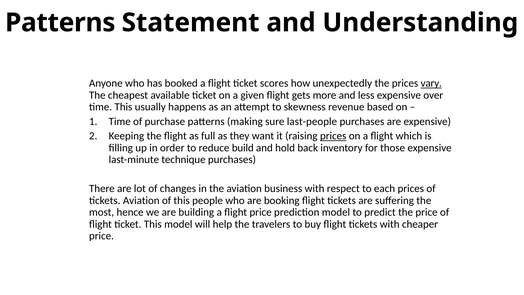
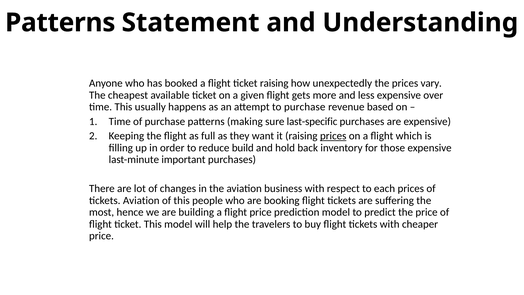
ticket scores: scores -> raising (274, 83)
vary underline: present -> none (431, 83)
to skewness: skewness -> purchase (305, 107)
last-people: last-people -> last-specific (312, 121)
technique: technique -> important (183, 160)
